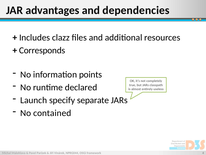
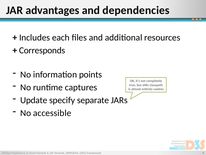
clazz: clazz -> each (61, 37)
declared: declared -> captures (81, 87)
Launch: Launch -> Update (34, 100)
contained: contained -> accessible (52, 113)
